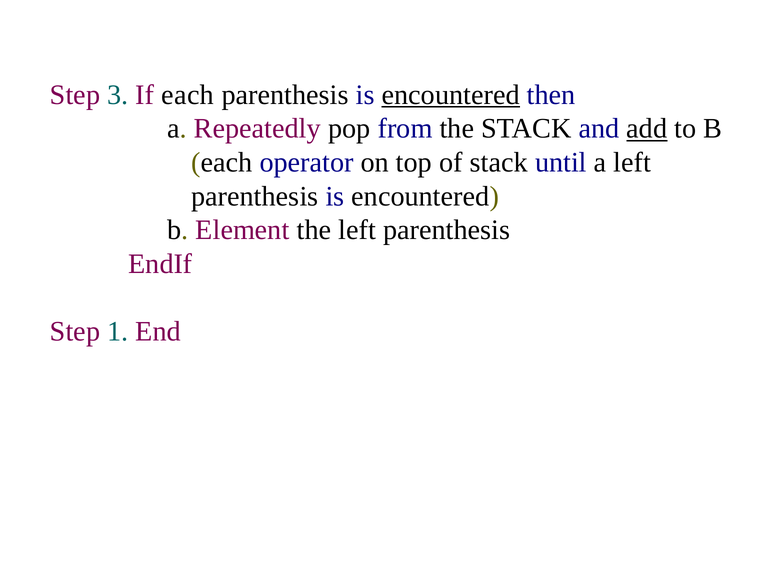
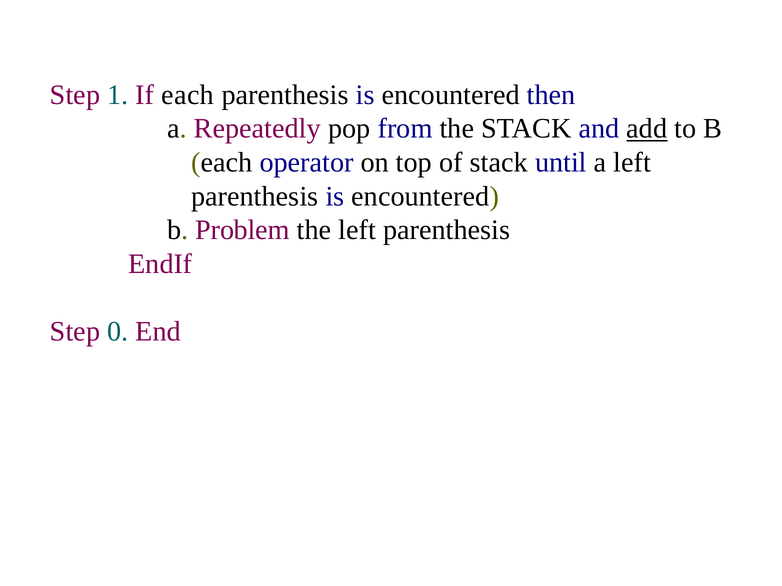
3: 3 -> 1 (118, 95)
encountered underline: present -> none (451, 95)
Element: Element -> Problem (243, 230)
1: 1 -> 0 (118, 332)
